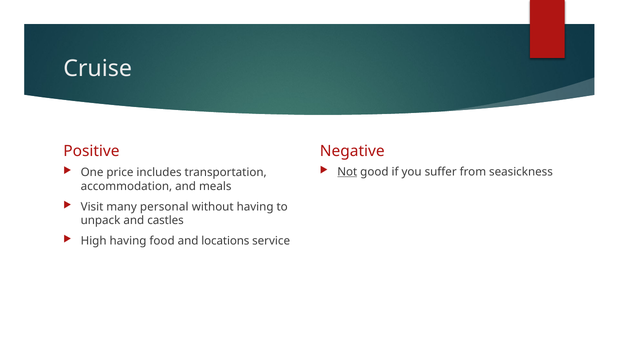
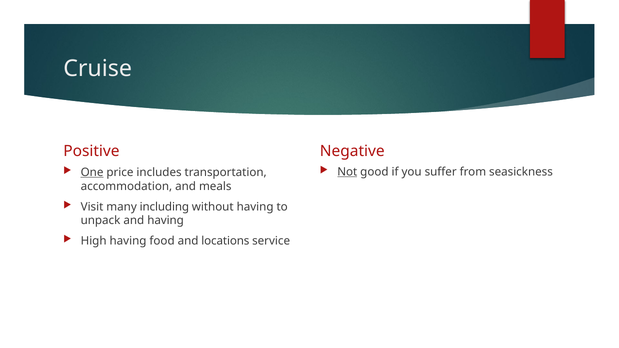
One underline: none -> present (92, 172)
personal: personal -> including (164, 207)
and castles: castles -> having (166, 221)
